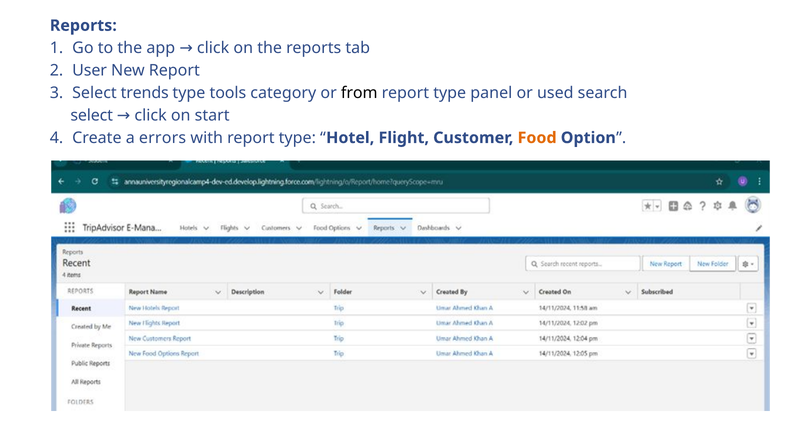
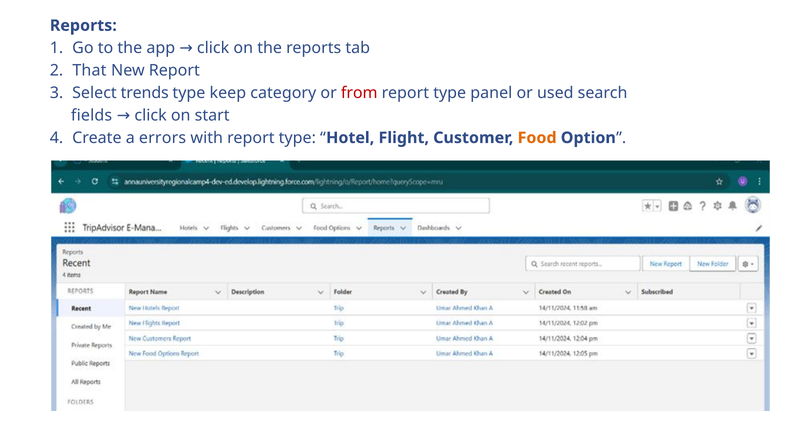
User: User -> That (89, 70)
tools: tools -> keep (228, 93)
from colour: black -> red (359, 93)
select: select -> fields (92, 115)
